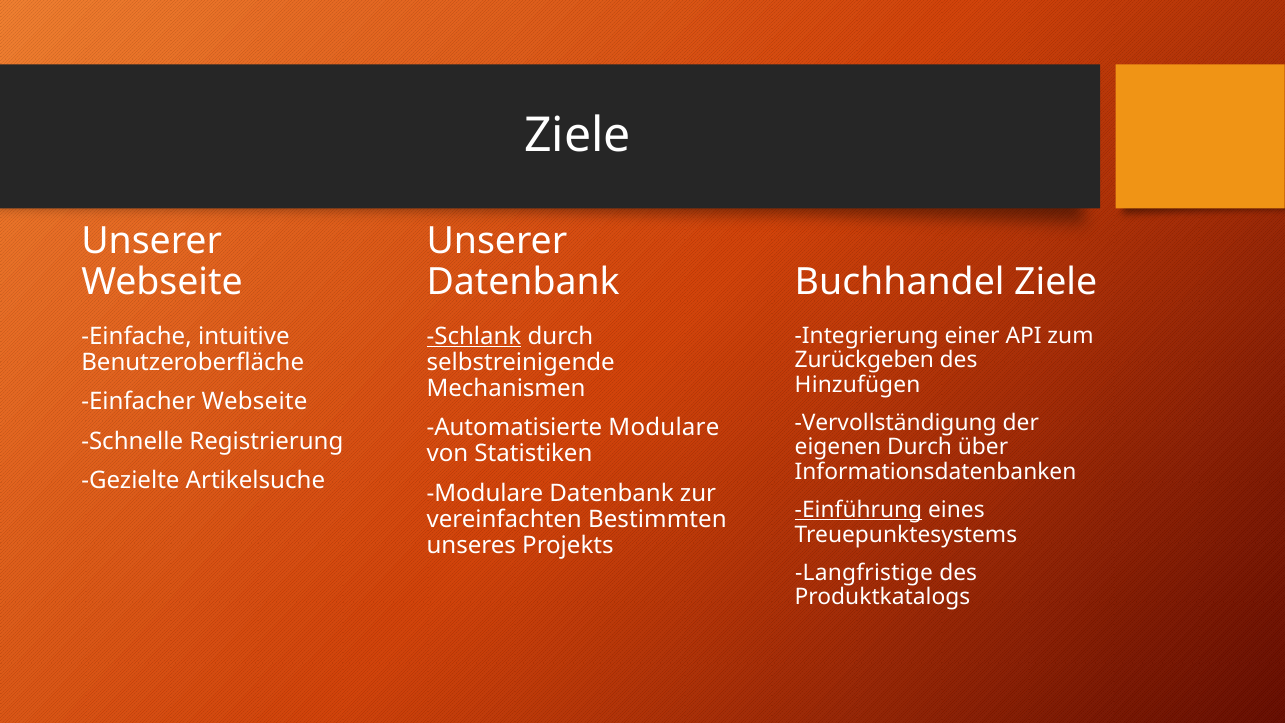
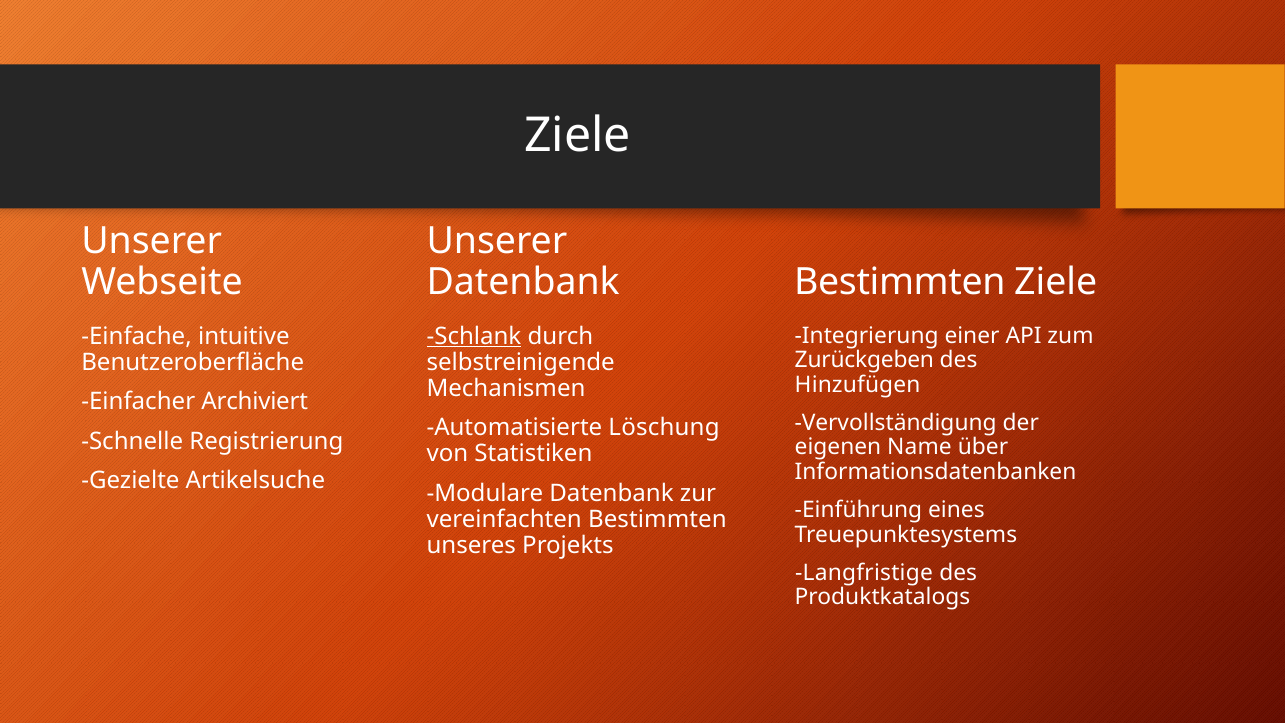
Buchhandel: Buchhandel -> Bestimmten (900, 282)
Einfacher Webseite: Webseite -> Archiviert (255, 402)
Automatisierte Modulare: Modulare -> Löschung (664, 428)
eigenen Durch: Durch -> Name (919, 447)
Einführung underline: present -> none (858, 510)
